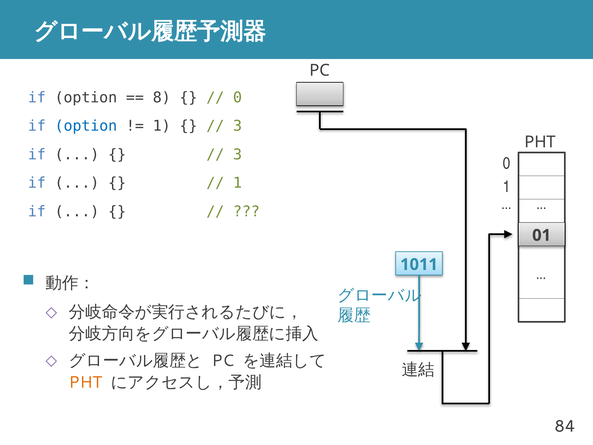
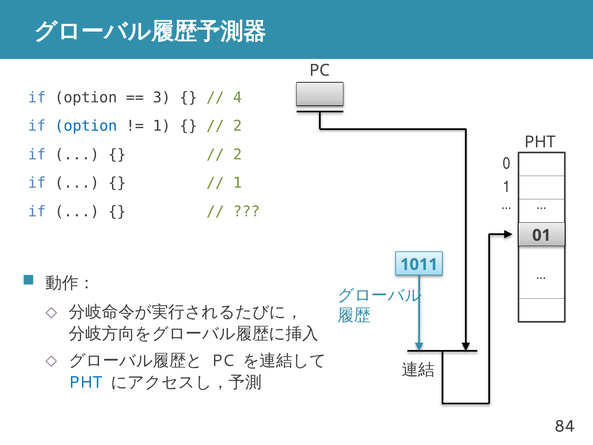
8: 8 -> 3 (162, 98)
0: 0 -> 4 (238, 98)
3: 3 -> 2 (238, 126)
3: 3 -> 2 (238, 154)
PHT colour: orange -> blue (86, 382)
